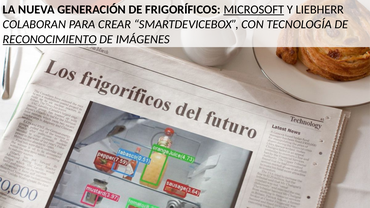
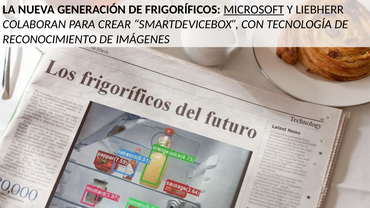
RECONOCIMIENTO underline: present -> none (50, 39)
